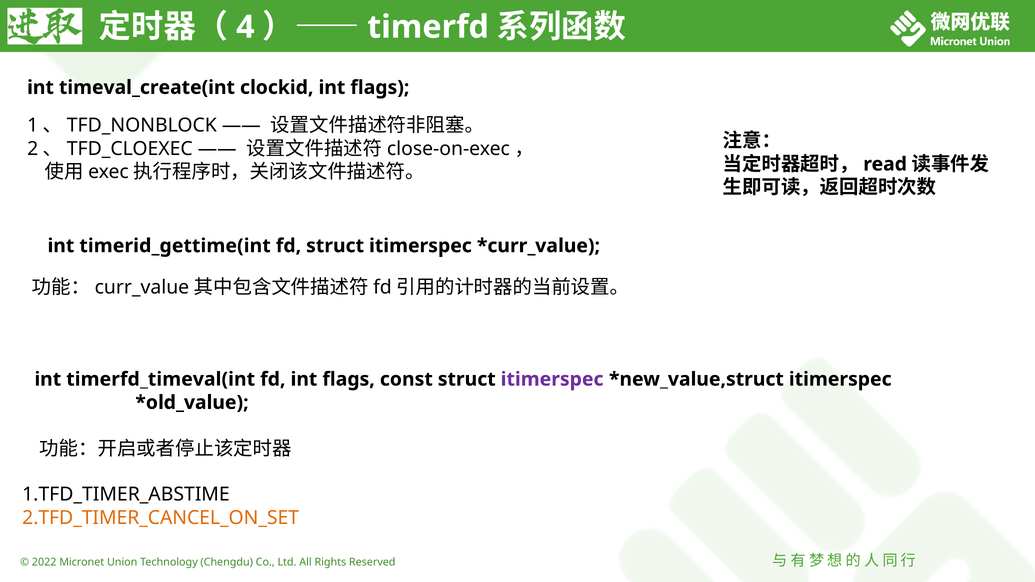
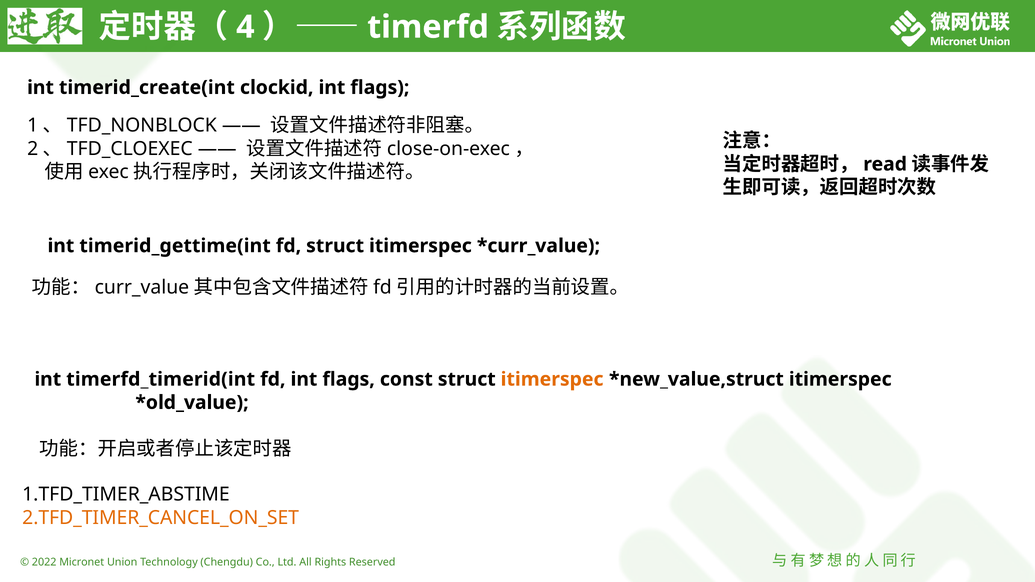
timeval_create(int: timeval_create(int -> timerid_create(int (147, 88)
timerfd_timeval(int: timerfd_timeval(int -> timerfd_timerid(int (161, 379)
itimerspec colour: purple -> orange (552, 379)
